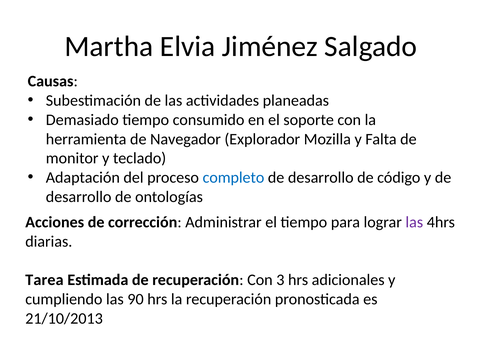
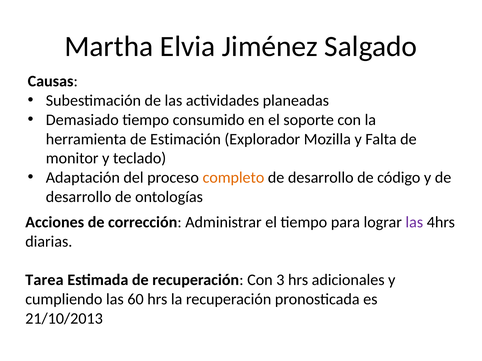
Navegador: Navegador -> Estimación (186, 139)
completo colour: blue -> orange (233, 178)
90: 90 -> 60 (135, 300)
